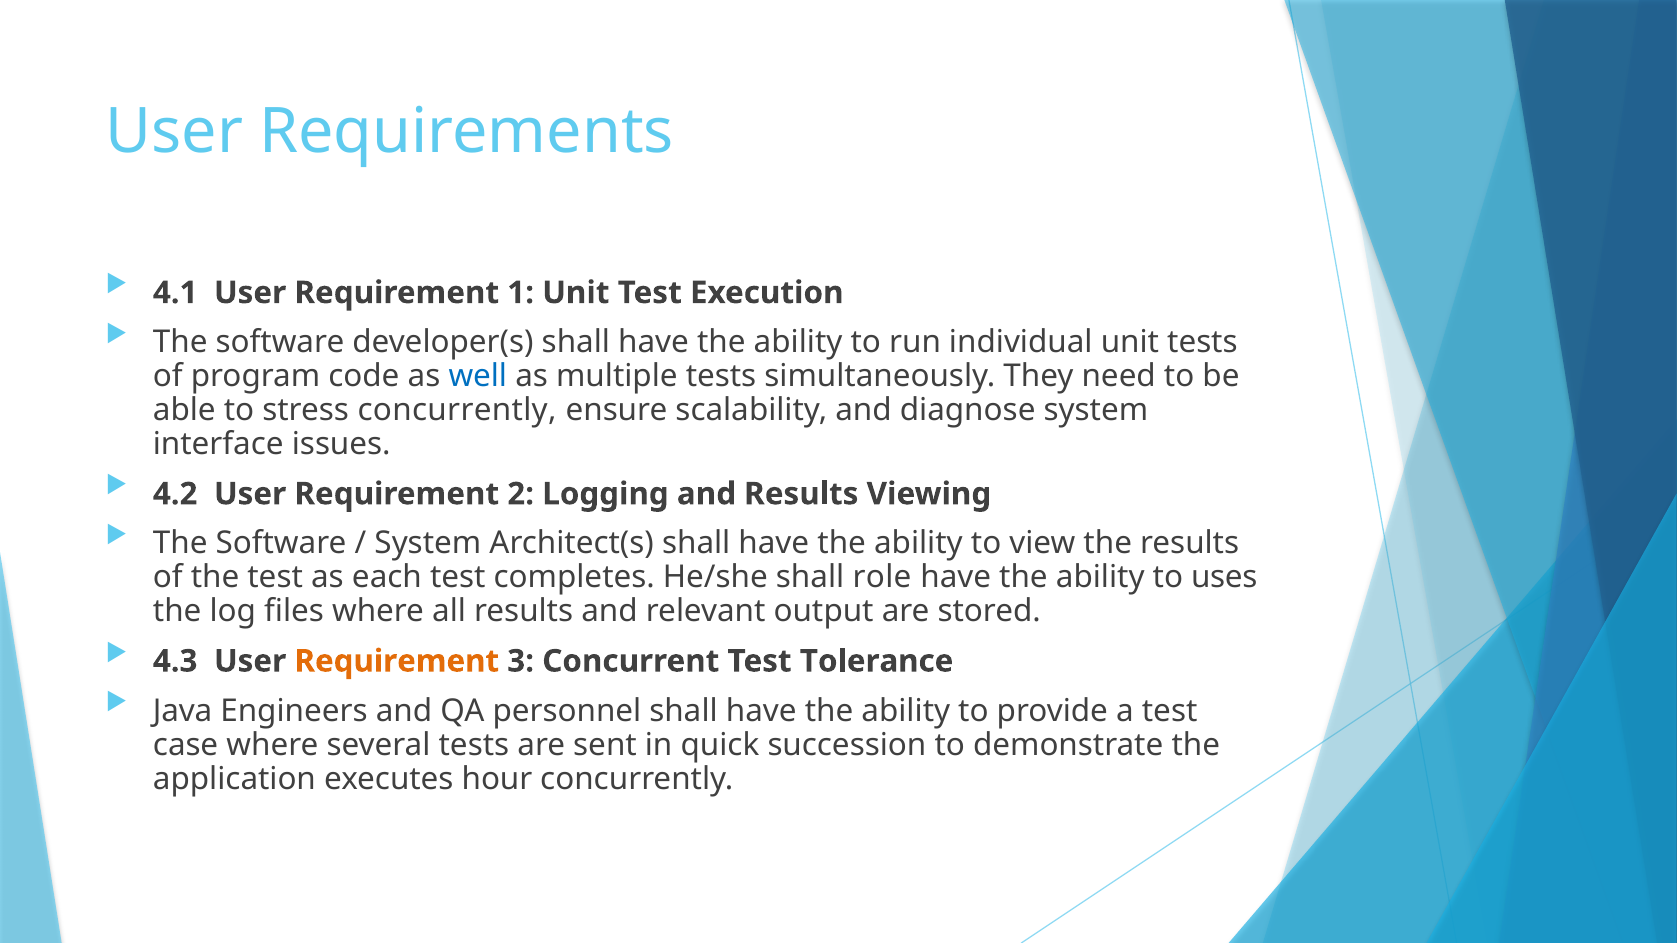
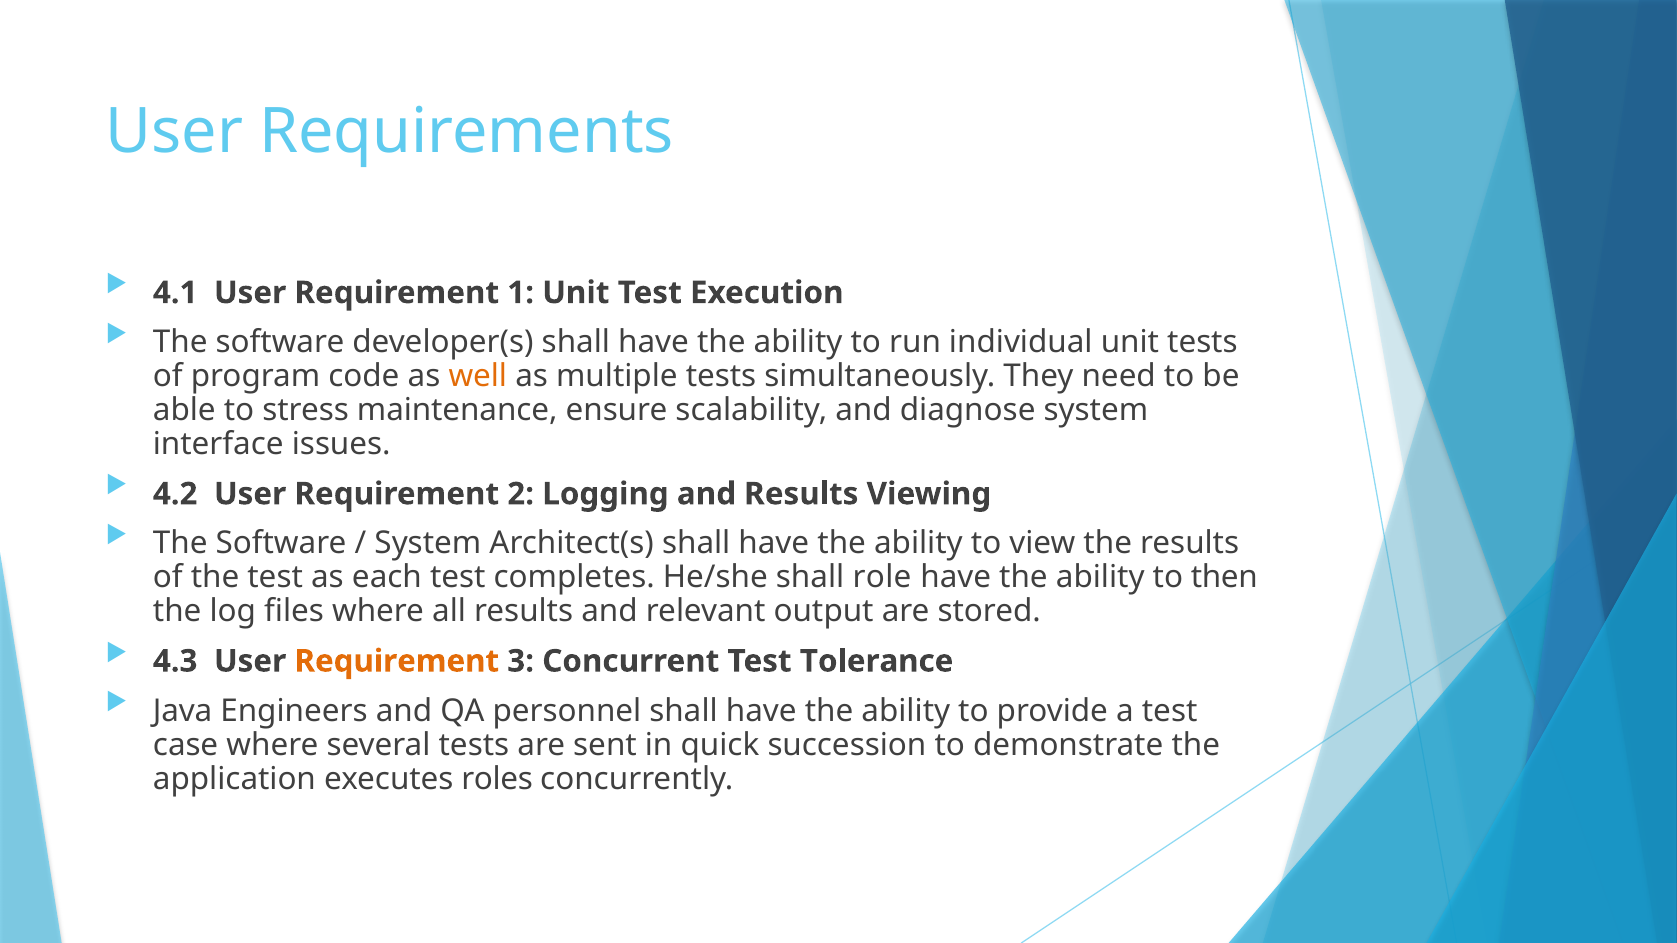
well colour: blue -> orange (478, 377)
stress concurrently: concurrently -> maintenance (457, 410)
uses: uses -> then (1224, 578)
hour: hour -> roles (497, 779)
